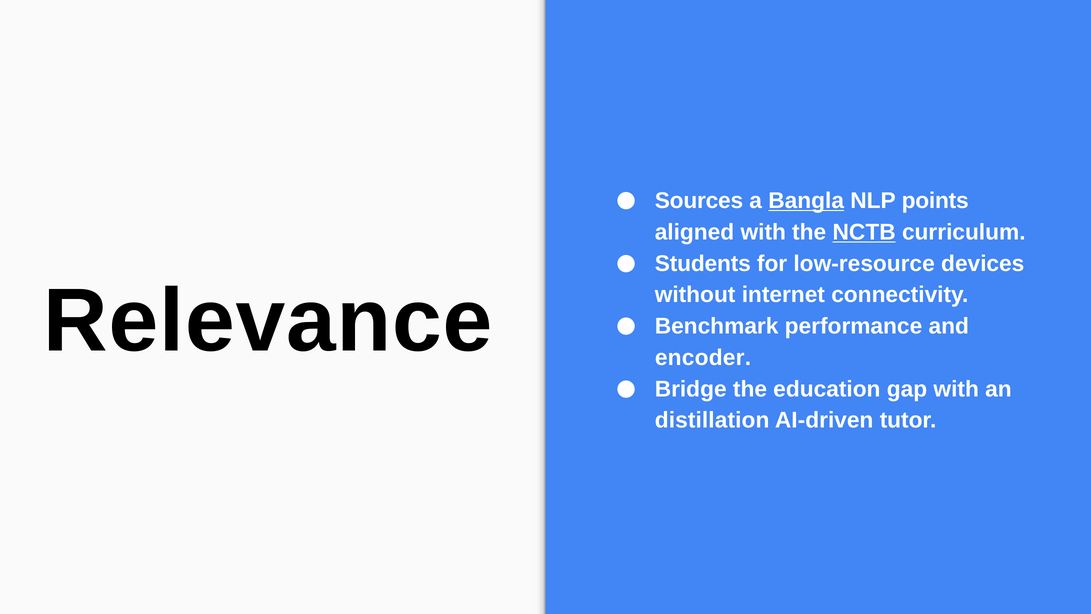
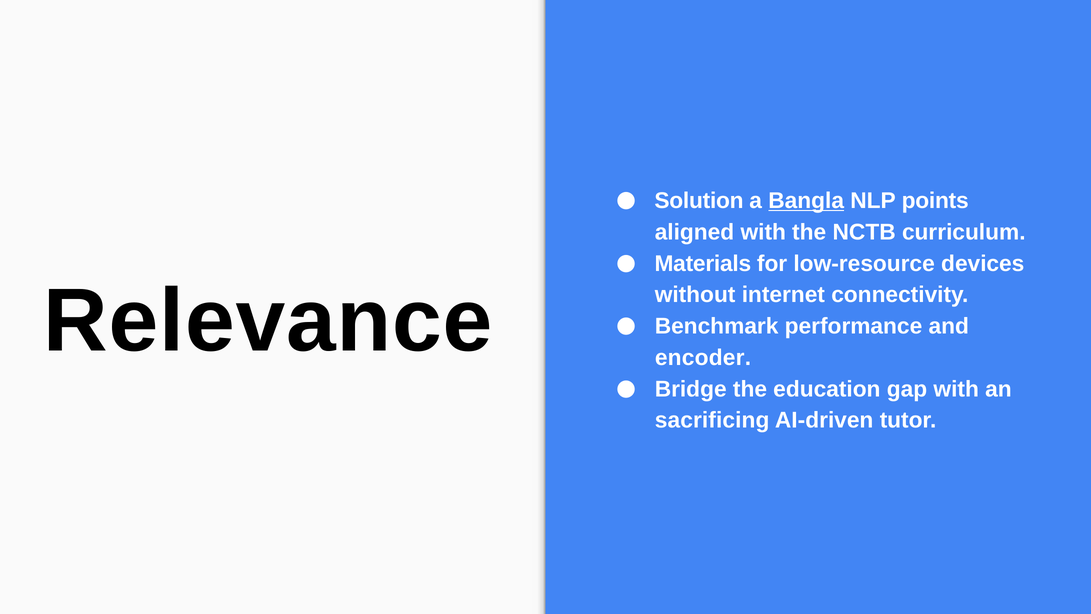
Sources: Sources -> Solution (699, 201)
NCTB underline: present -> none (864, 232)
Students: Students -> Materials (703, 263)
distillation: distillation -> sacrificing (712, 420)
